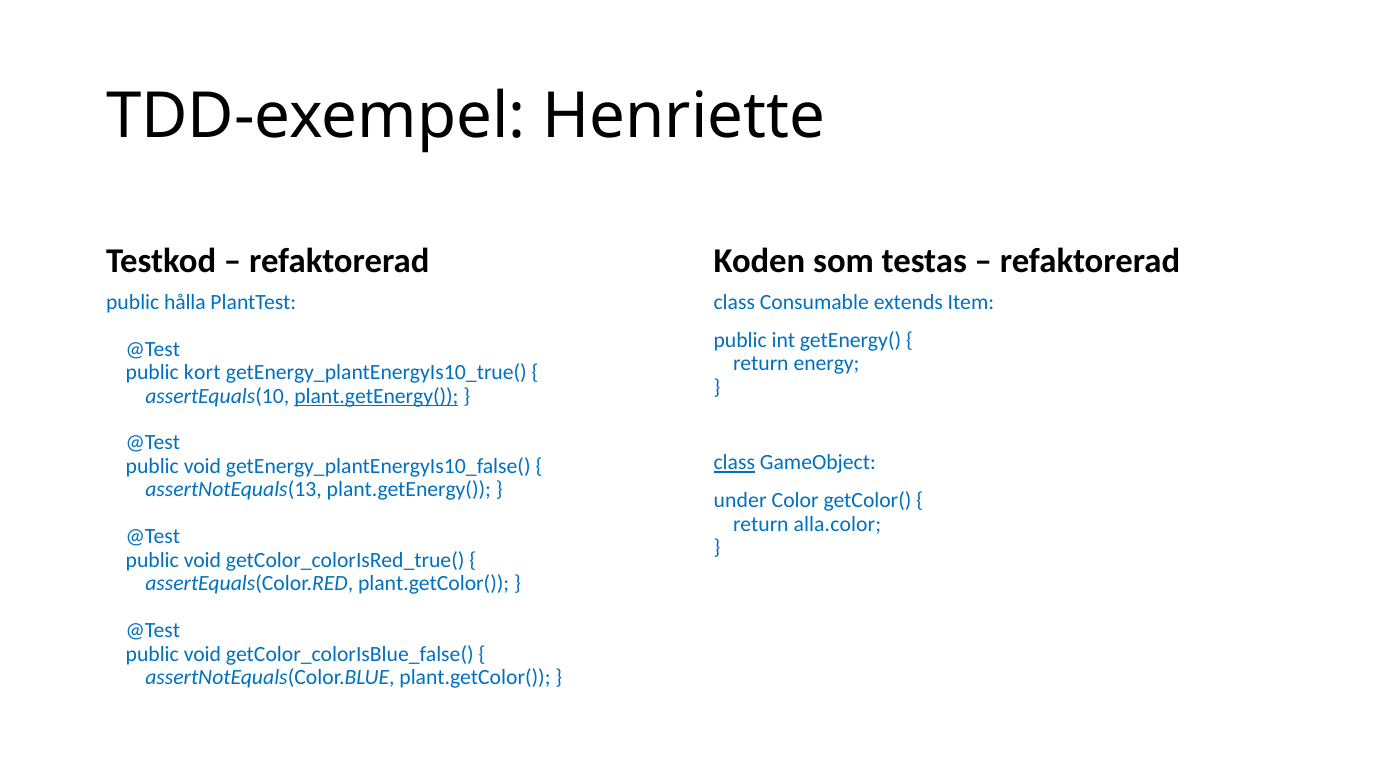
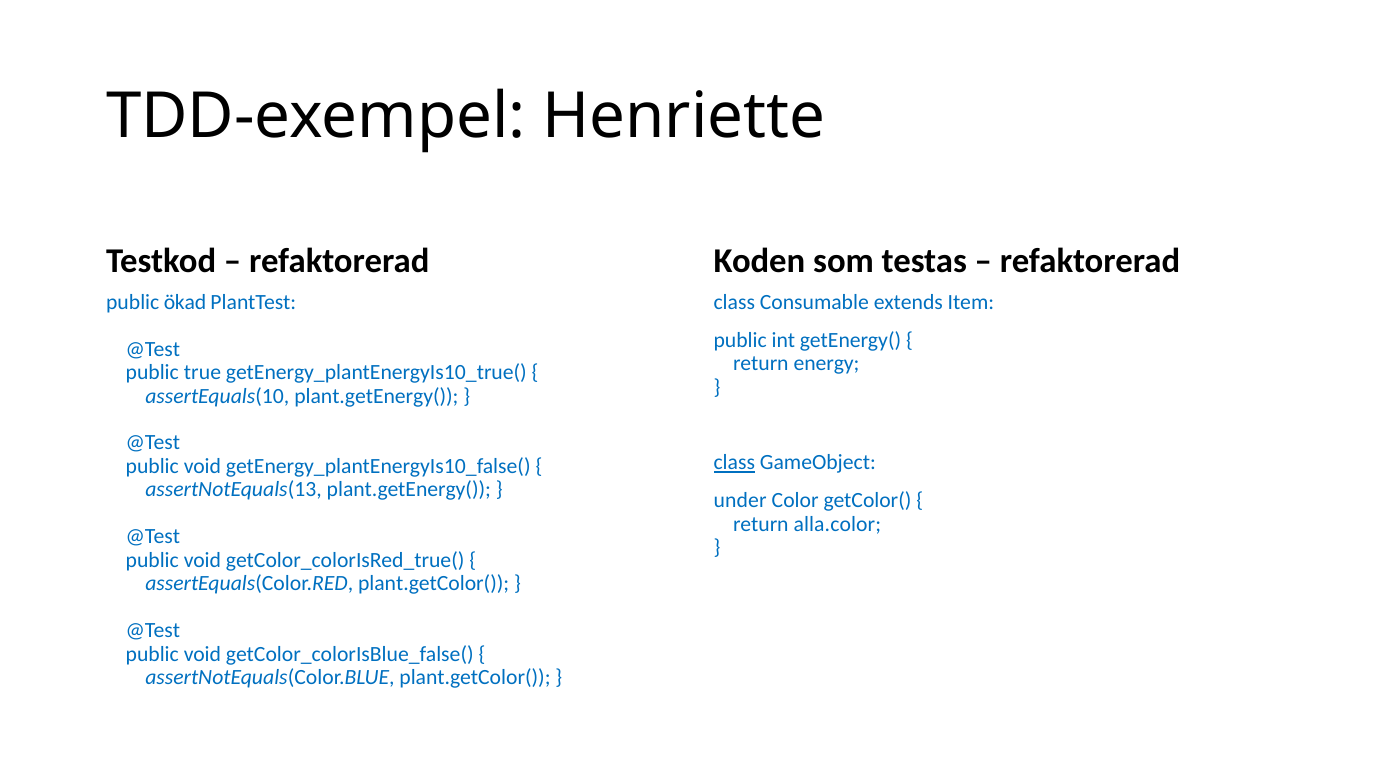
hålla: hålla -> ökad (185, 302)
kort: kort -> true (202, 373)
plant.getEnergy( underline: present -> none (376, 396)
